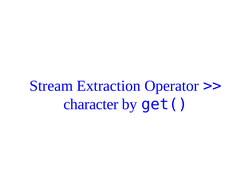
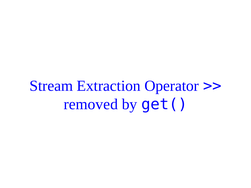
character: character -> removed (91, 104)
